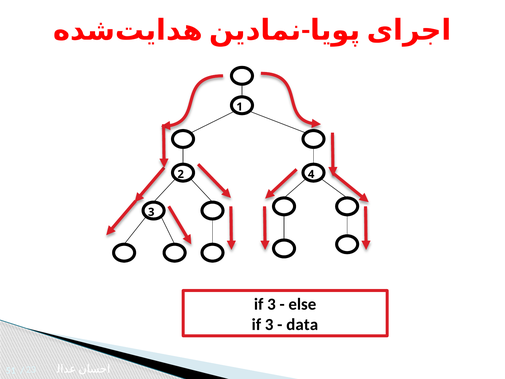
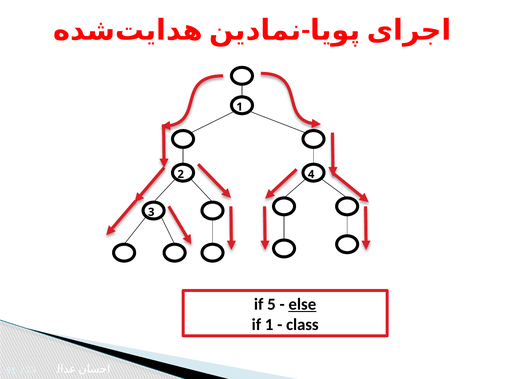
3: 3 -> 5 (271, 304)
else underline: none -> present (302, 304)
3: 3 -> 1 (269, 324)
data: data -> class (302, 324)
